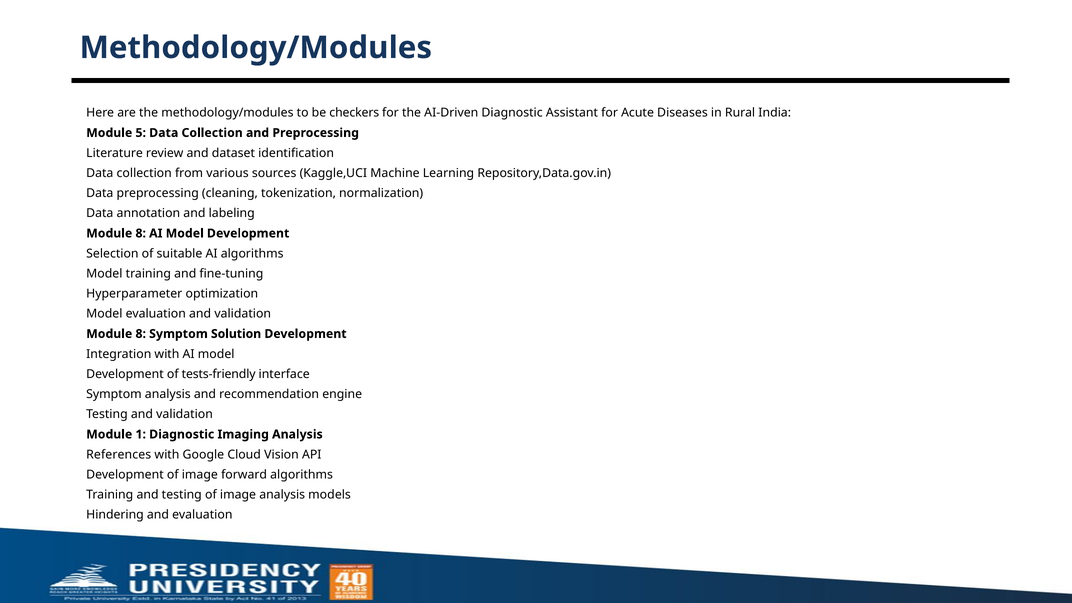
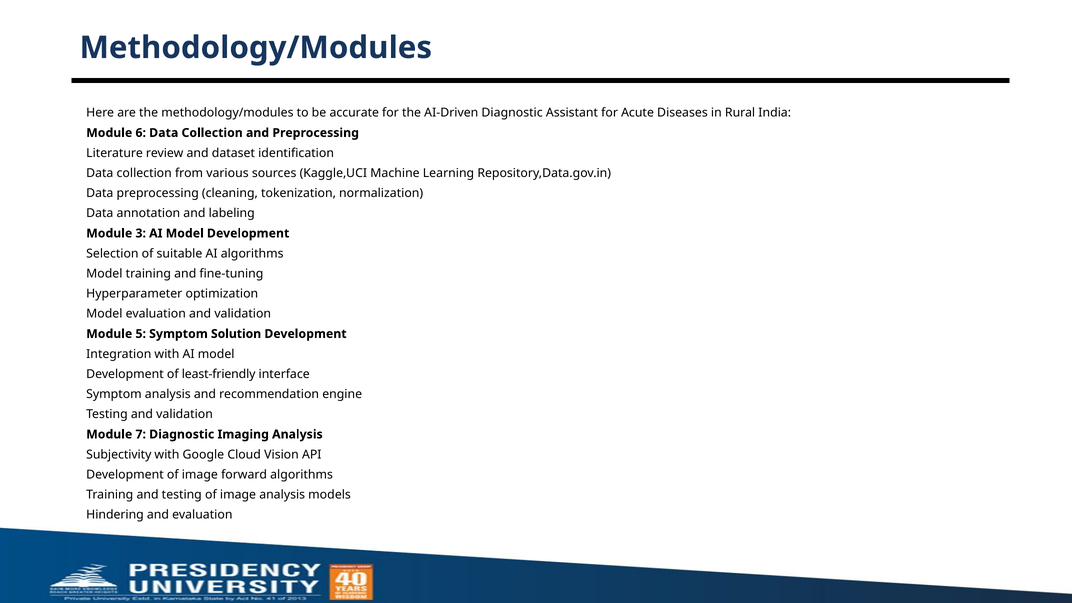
checkers: checkers -> accurate (354, 113)
5: 5 -> 6 (141, 133)
8: 8 -> 3 (141, 233)
8: 8 -> 5 (141, 334)
tests-friendly: tests-friendly -> least-friendly (219, 374)
1: 1 -> 7 (141, 434)
References: References -> Subjectivity (119, 454)
